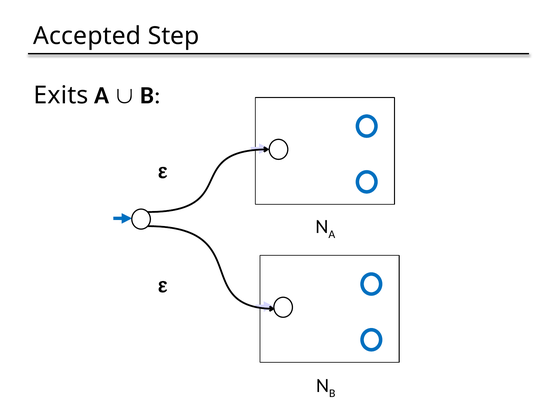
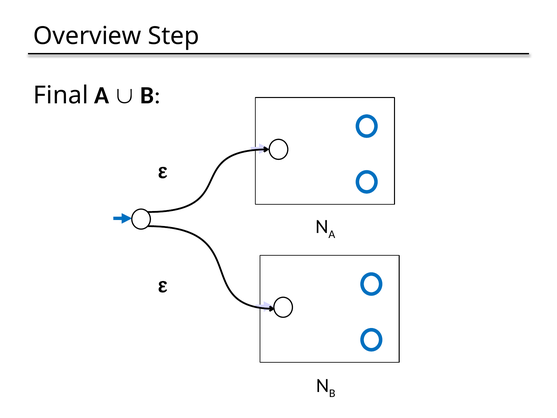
Accepted: Accepted -> Overview (87, 36)
Exits: Exits -> Final (61, 95)
